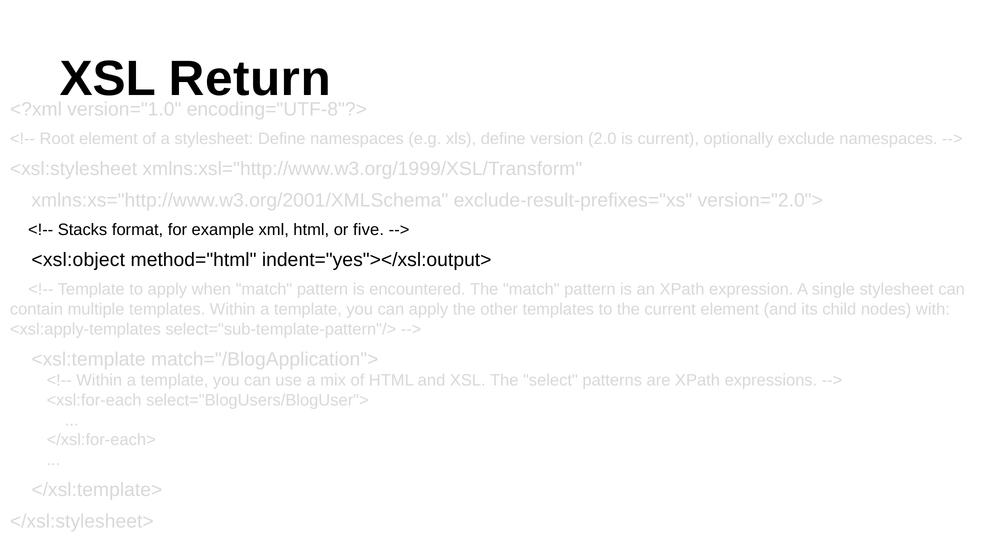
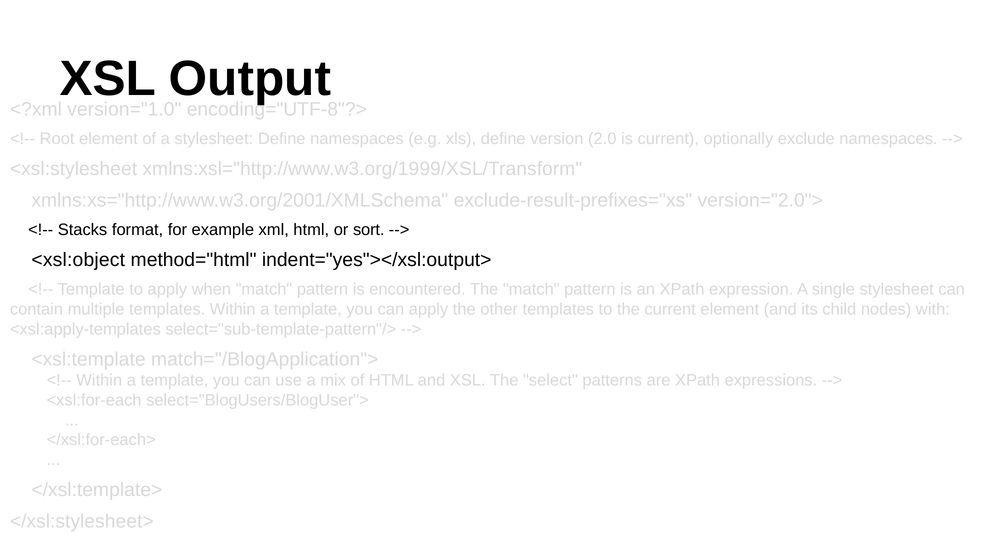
Return: Return -> Output (250, 79)
five: five -> sort (369, 230)
